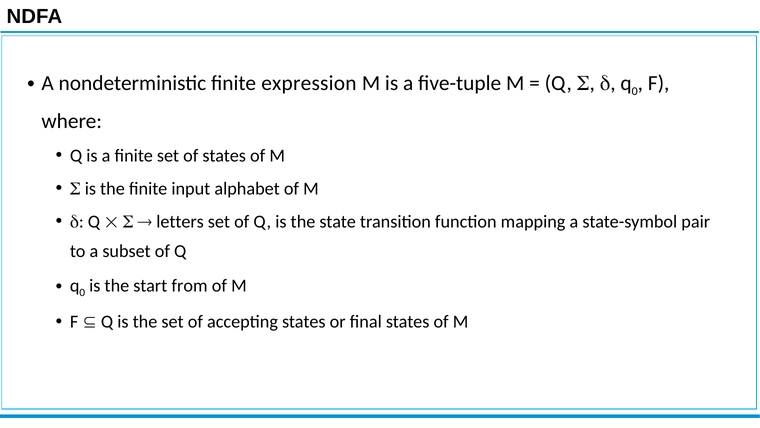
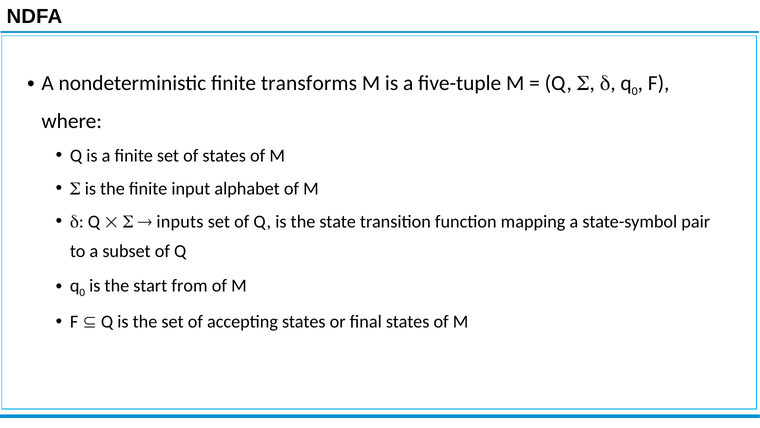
expression: expression -> transforms (309, 83)
letters: letters -> inputs (180, 222)
